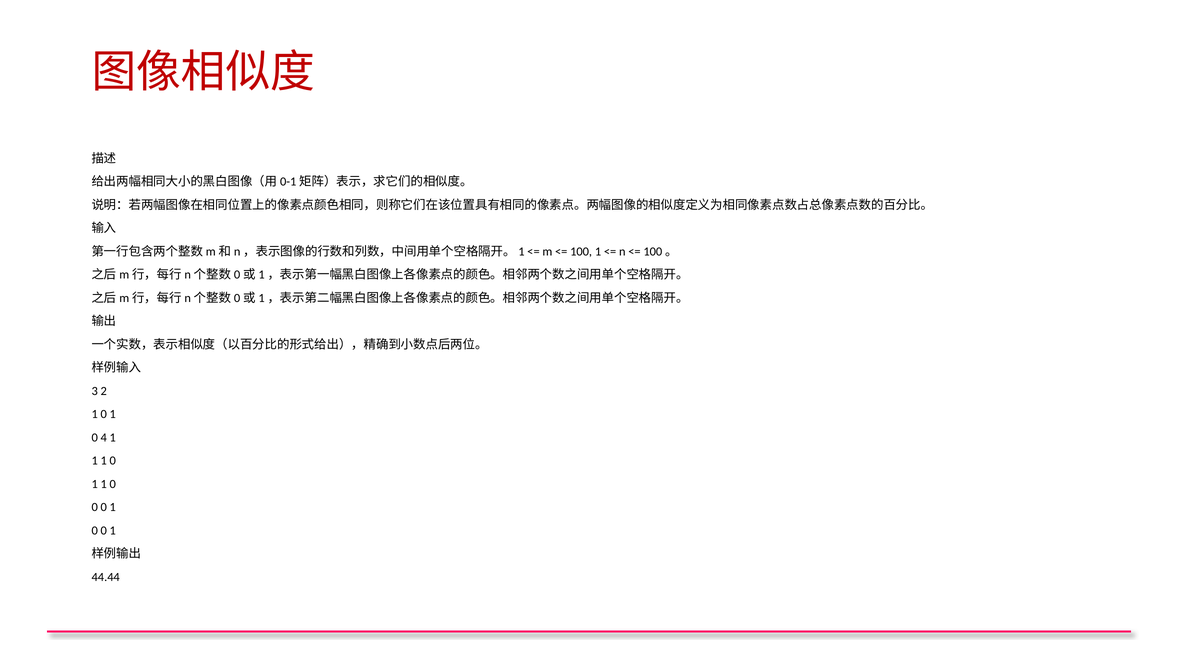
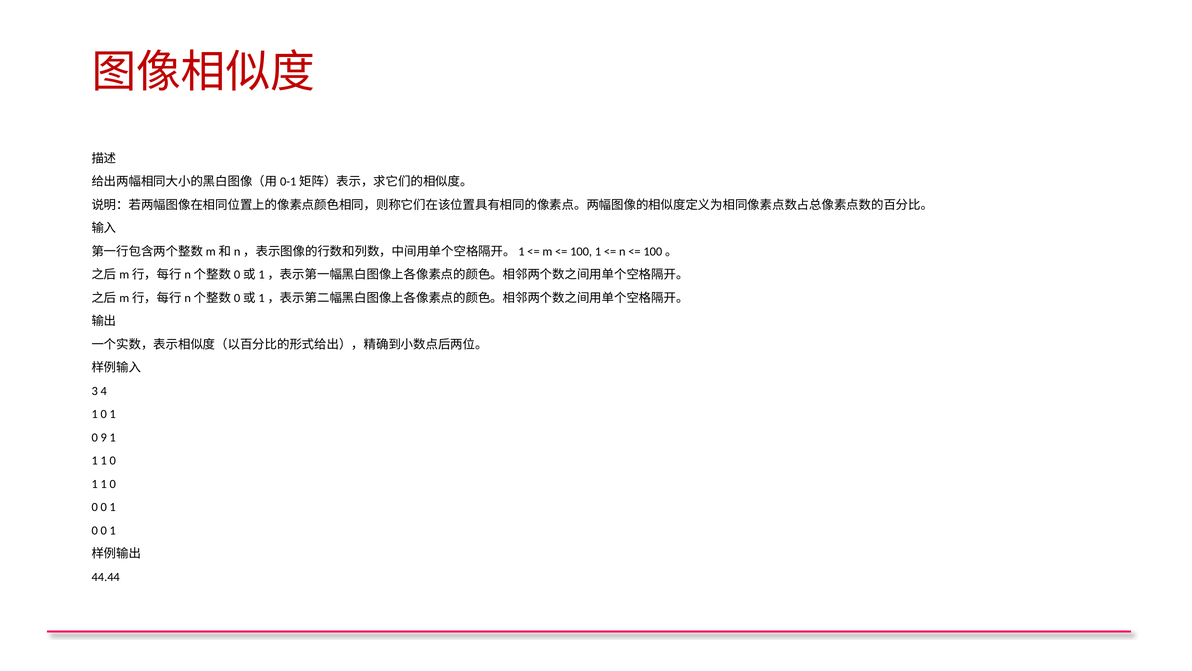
2: 2 -> 4 (104, 391)
4: 4 -> 9 (104, 437)
